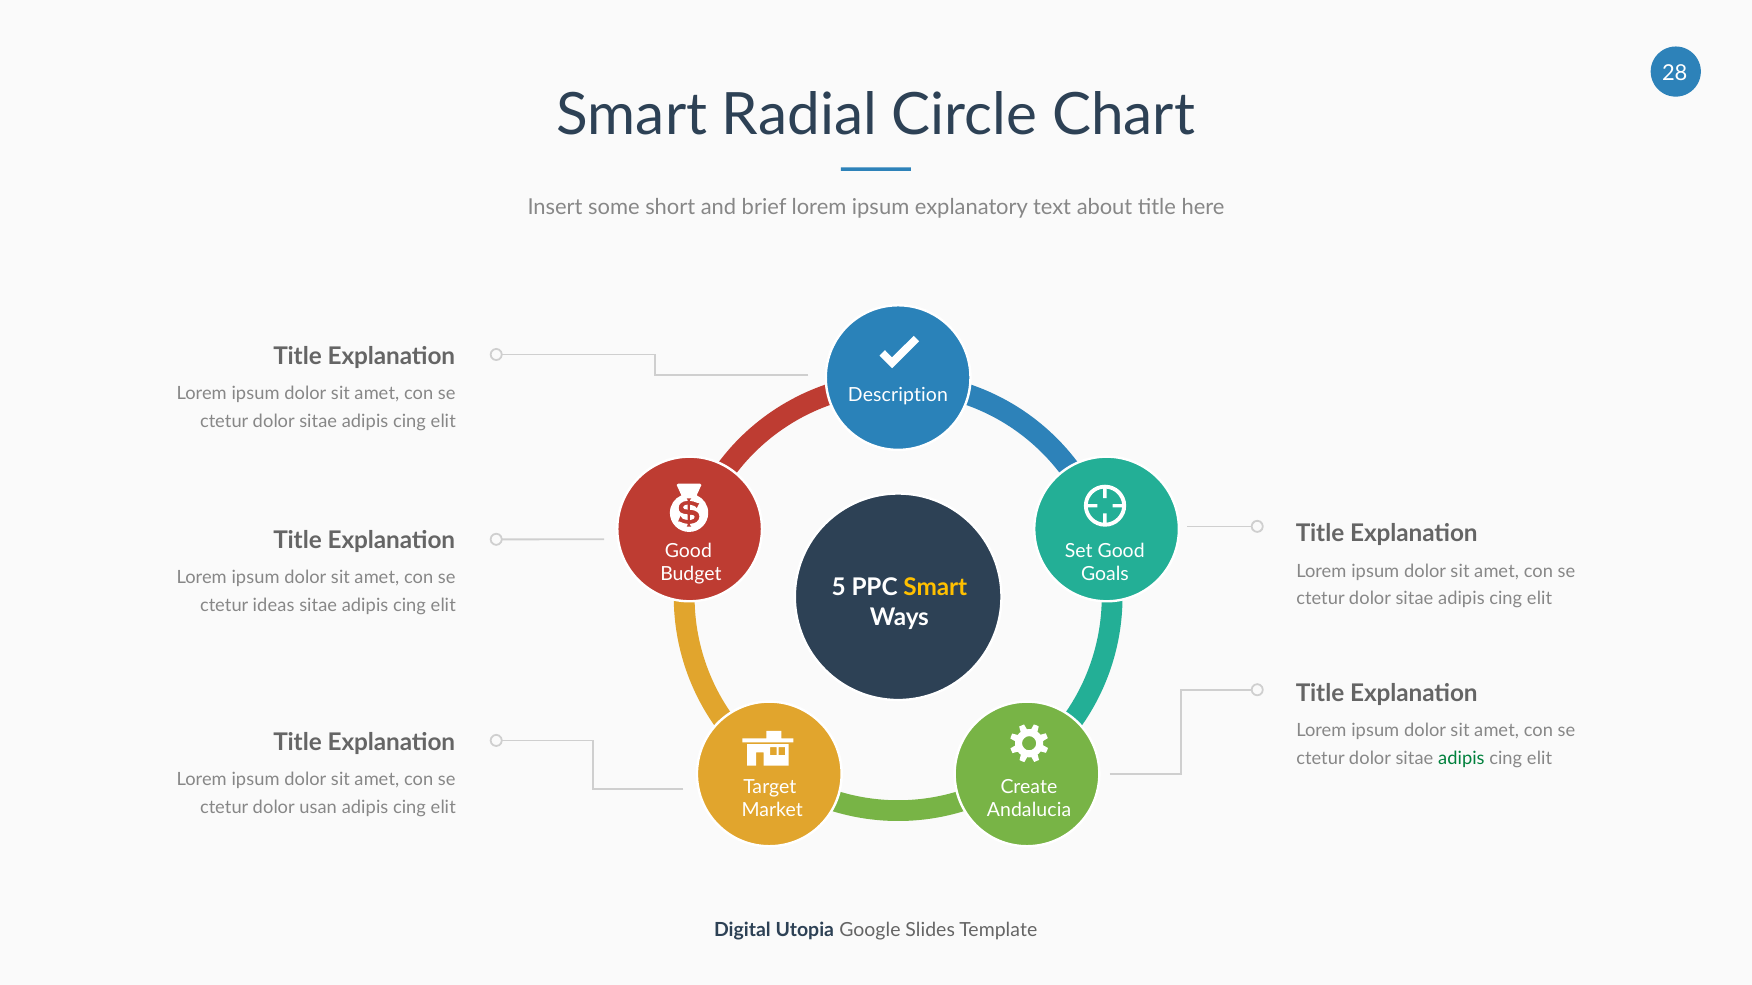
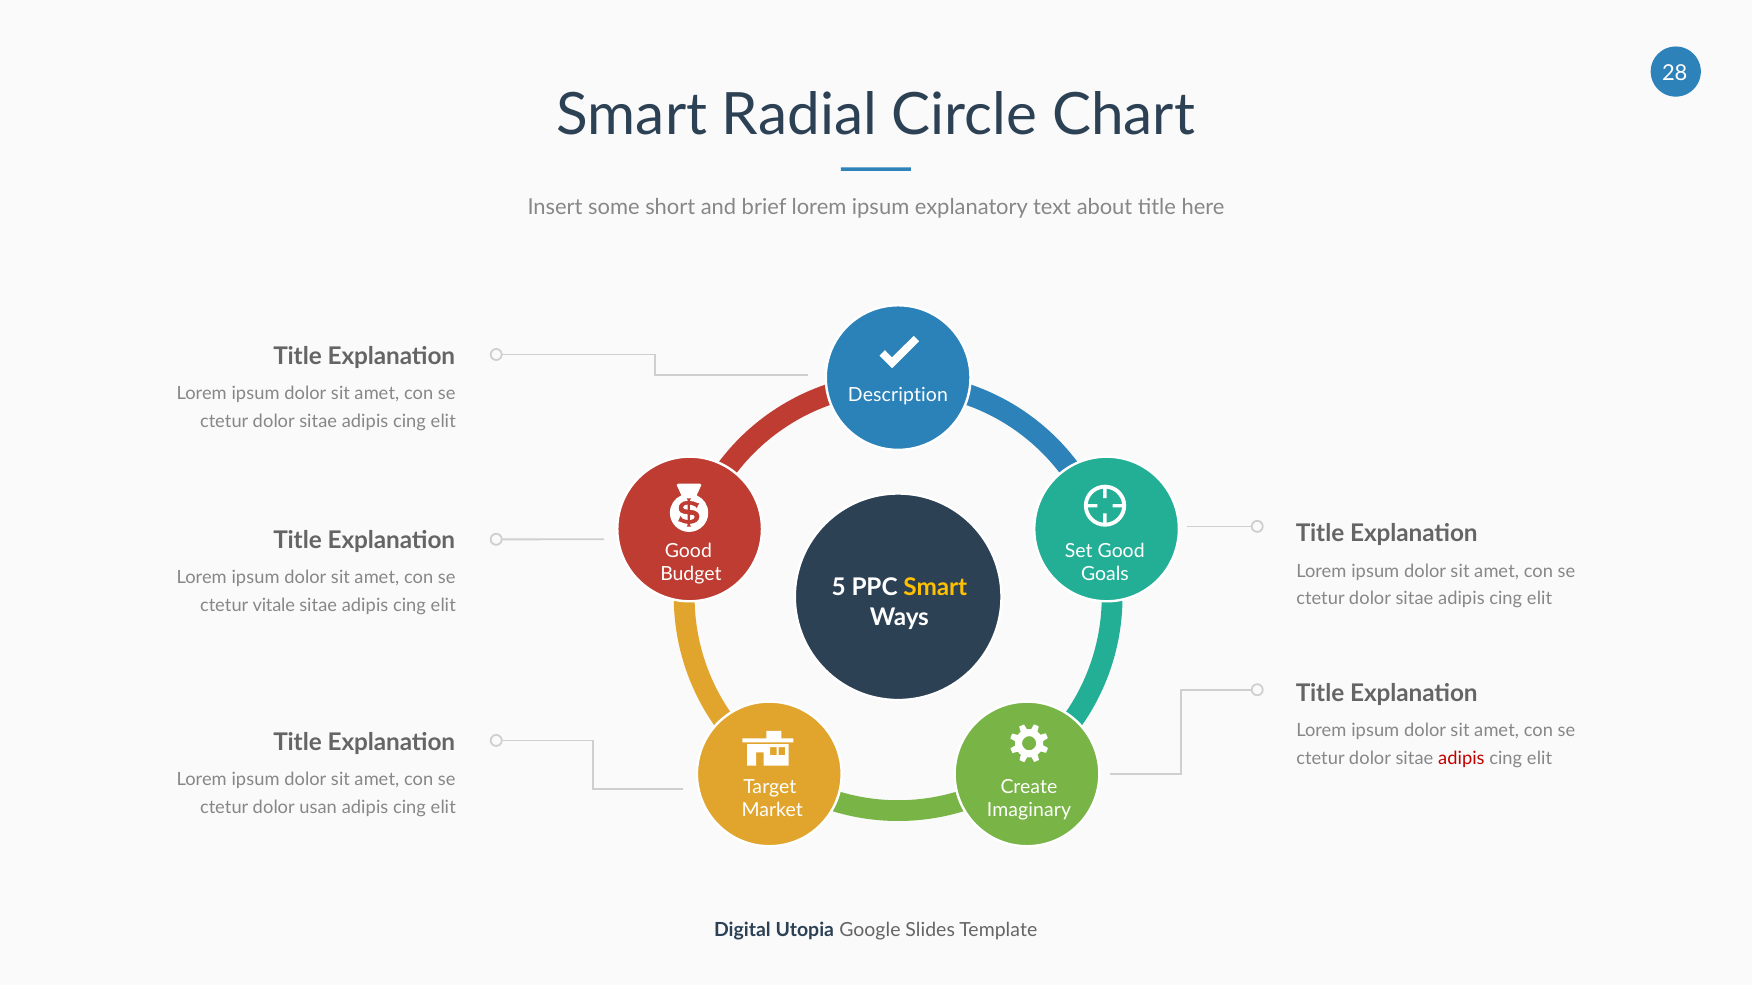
ideas: ideas -> vitale (274, 606)
adipis colour: green -> red (1461, 759)
Andalucia: Andalucia -> Imaginary (1029, 811)
